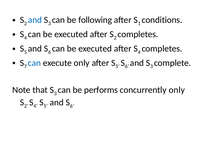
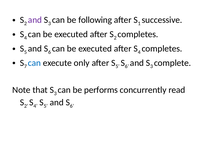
and colour: blue -> purple (35, 20)
conditions: conditions -> successive (162, 20)
concurrently only: only -> read (177, 90)
